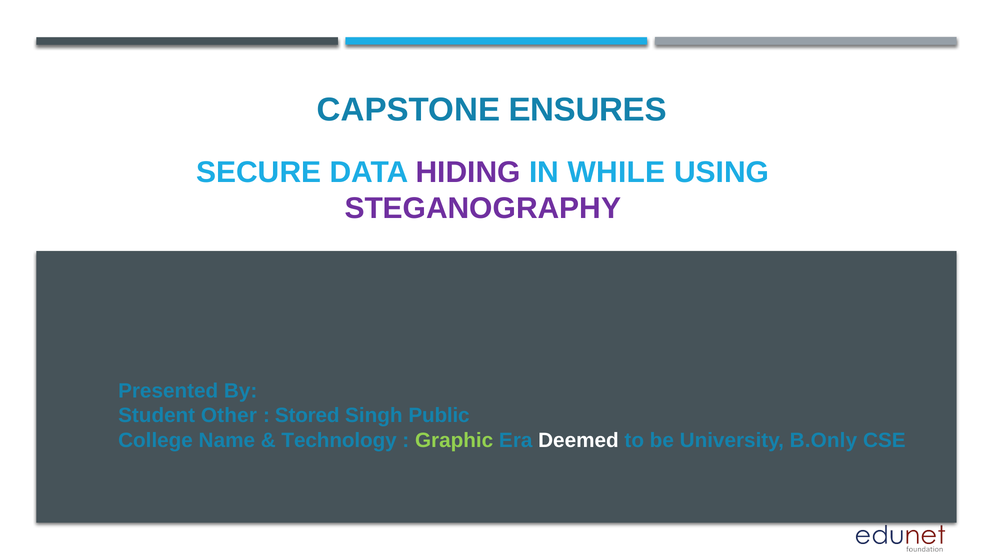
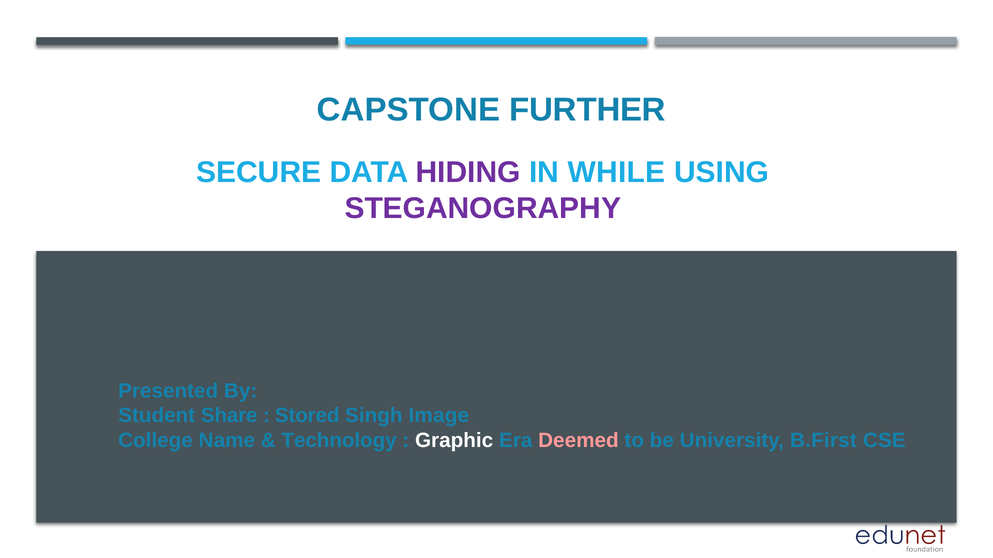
ENSURES: ENSURES -> FURTHER (588, 110)
Other: Other -> Share (229, 416)
Public: Public -> Image (439, 416)
Graphic colour: light green -> white (454, 441)
Deemed colour: white -> pink (578, 441)
B.Only: B.Only -> B.First (823, 441)
